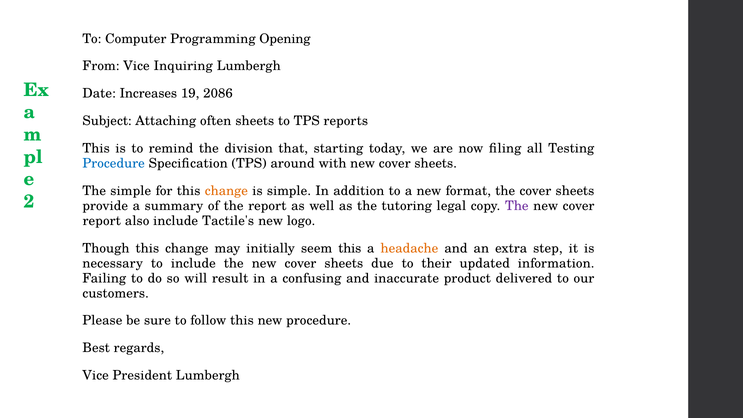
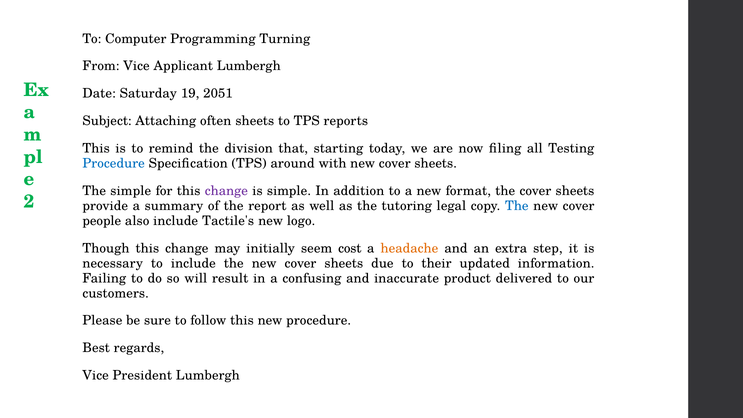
Opening: Opening -> Turning (285, 39)
Inquiring: Inquiring -> Applicant (183, 66)
Increases: Increases -> Saturday (148, 94)
2086: 2086 -> 2051 (218, 94)
change colour: orange -> purple (226, 191)
The colour: purple -> blue (517, 206)
report: report -> people (102, 221)
seem this: this -> cost (350, 248)
